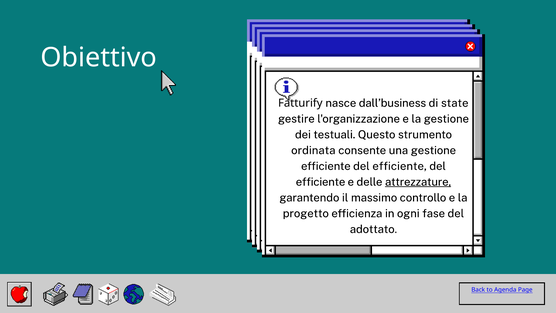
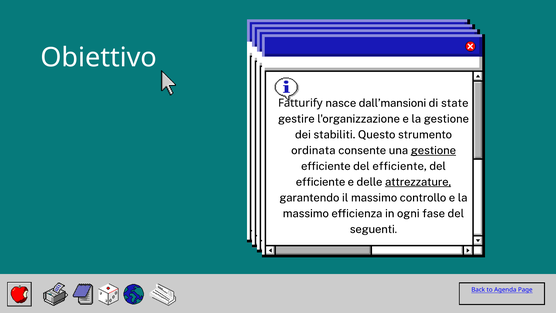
dall’business: dall’business -> dall’mansioni (392, 103)
testuali: testuali -> stabiliti (334, 135)
gestione underline: none -> present (433, 150)
progetto: progetto -> massimo (306, 213)
adottato: adottato -> seguenti (373, 229)
